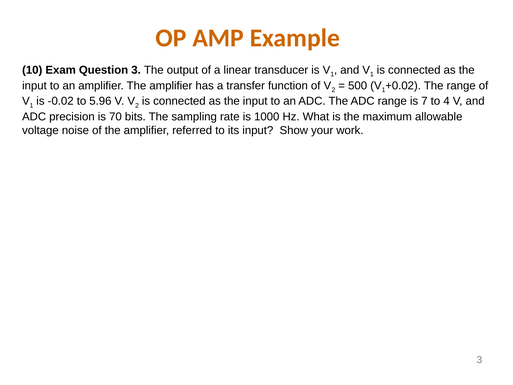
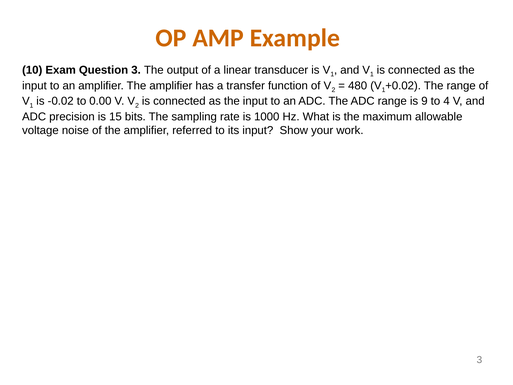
500: 500 -> 480 (358, 86)
5.96: 5.96 -> 0.00 (100, 101)
7: 7 -> 9 (424, 101)
70: 70 -> 15 (115, 117)
